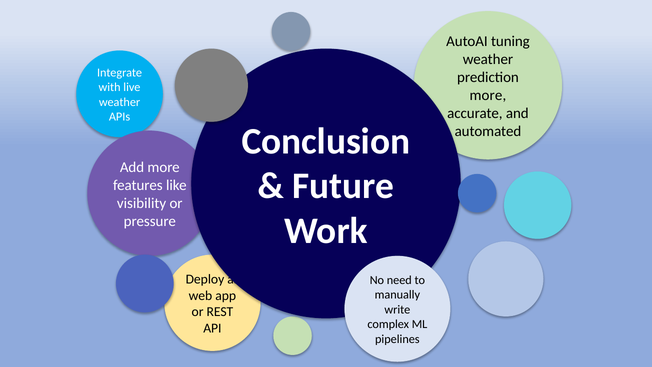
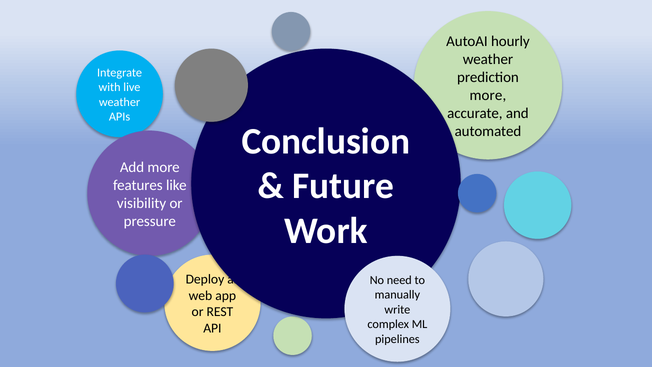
tuning: tuning -> hourly (510, 41)
